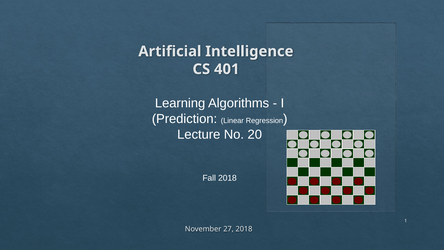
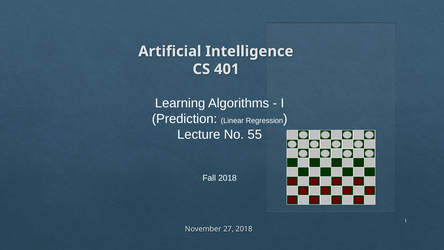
20: 20 -> 55 (255, 134)
